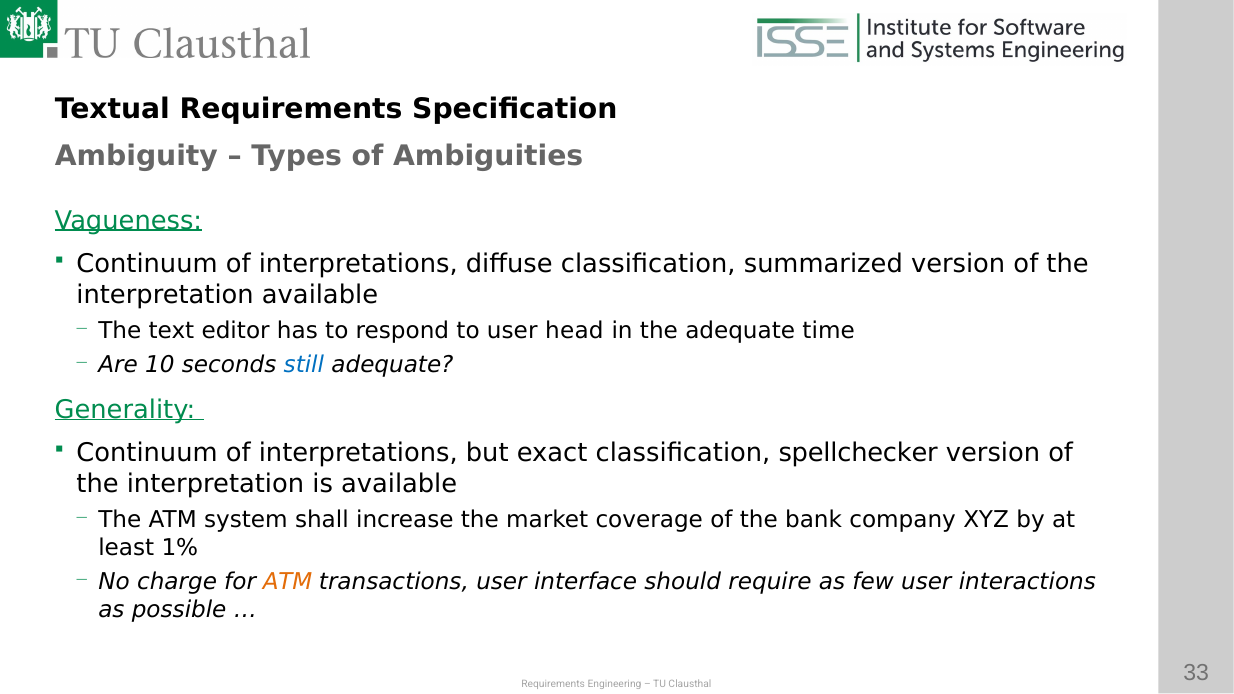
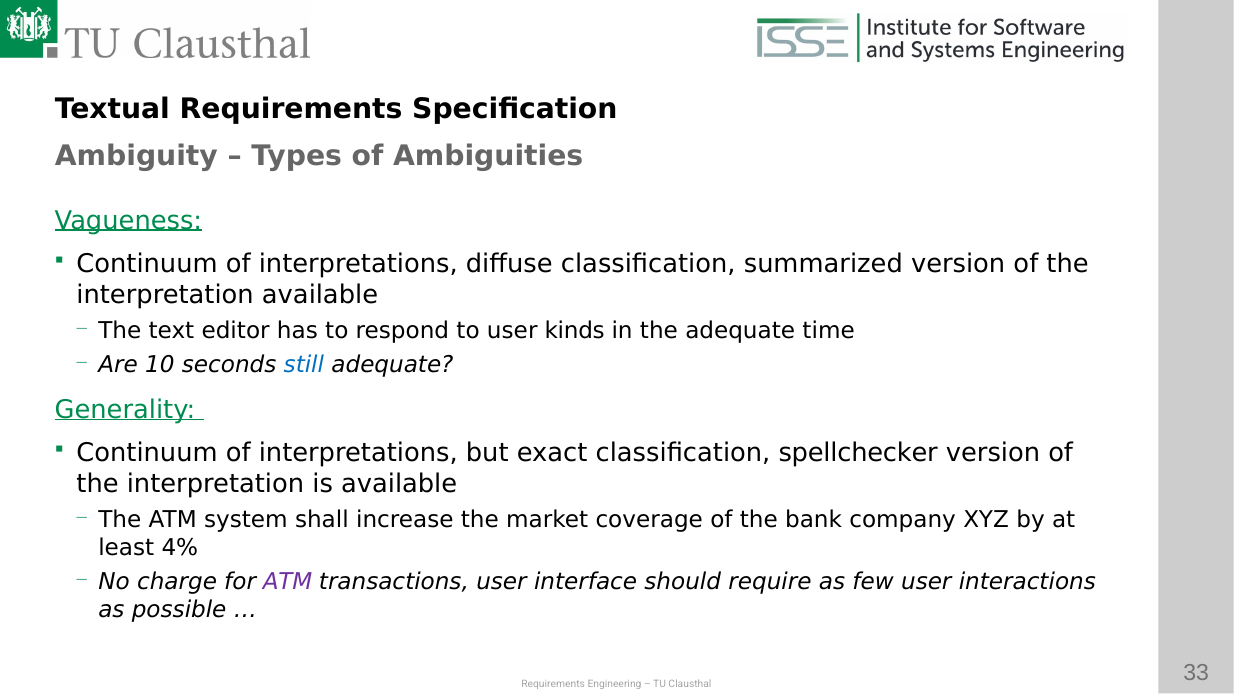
head: head -> kinds (575, 331)
1%: 1% -> 4% (180, 548)
ATM colour: orange -> purple (288, 582)
